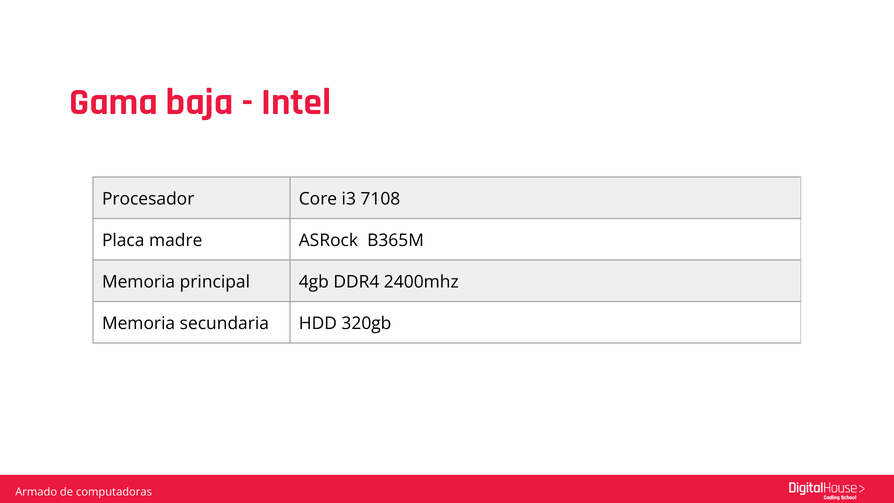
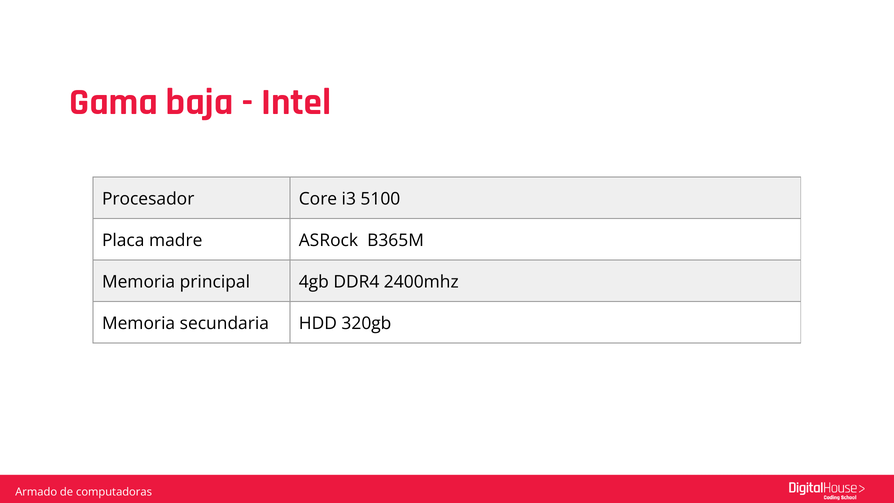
7108: 7108 -> 5100 (380, 199)
